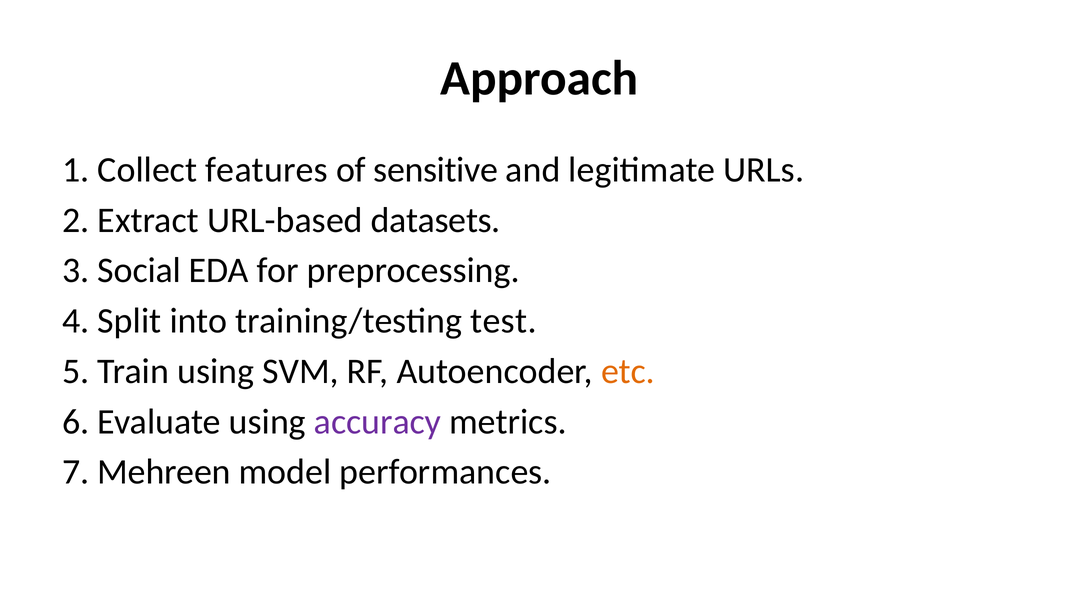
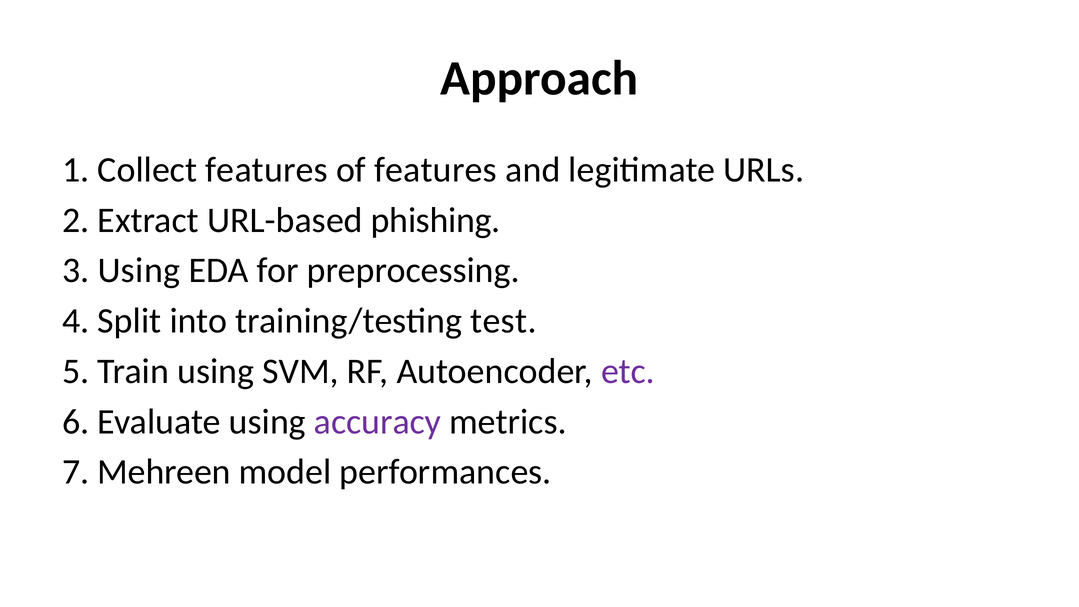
of sensitive: sensitive -> features (436, 170)
datasets: datasets -> phishing (436, 220)
3 Social: Social -> Using (139, 271)
etc colour: orange -> purple (628, 371)
